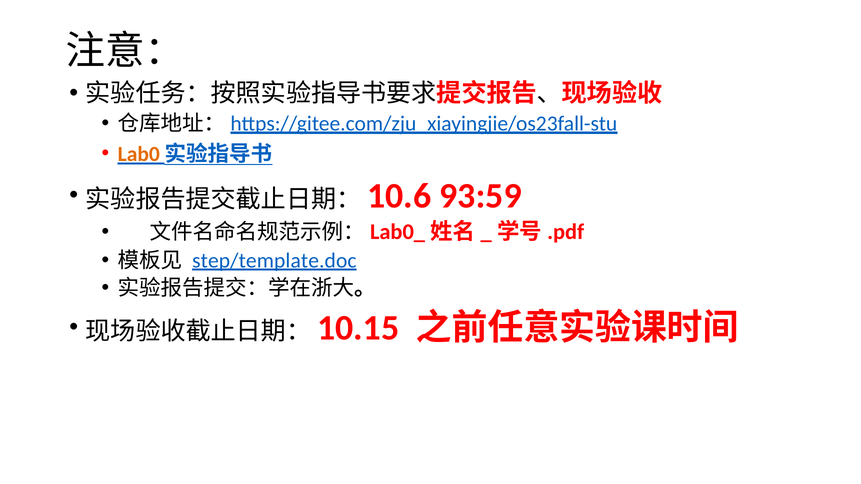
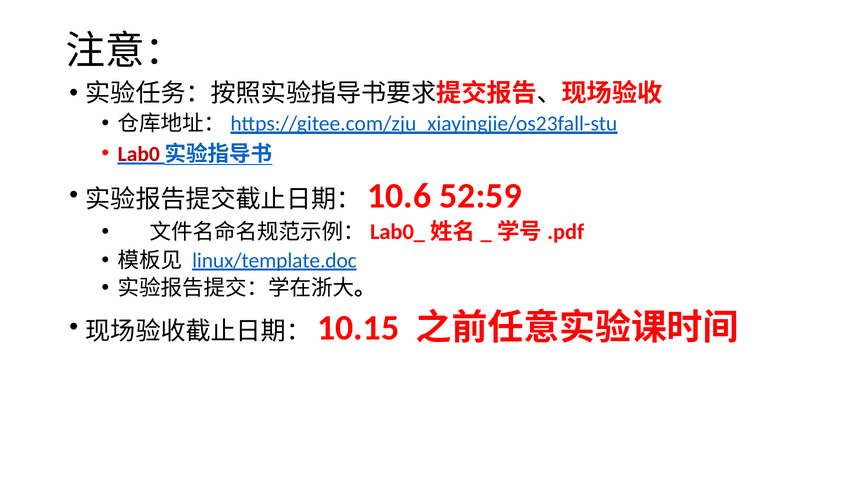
Lab0 colour: orange -> red (139, 154)
93:59: 93:59 -> 52:59 (480, 196)
step/template.doc: step/template.doc -> linux/template.doc (274, 261)
